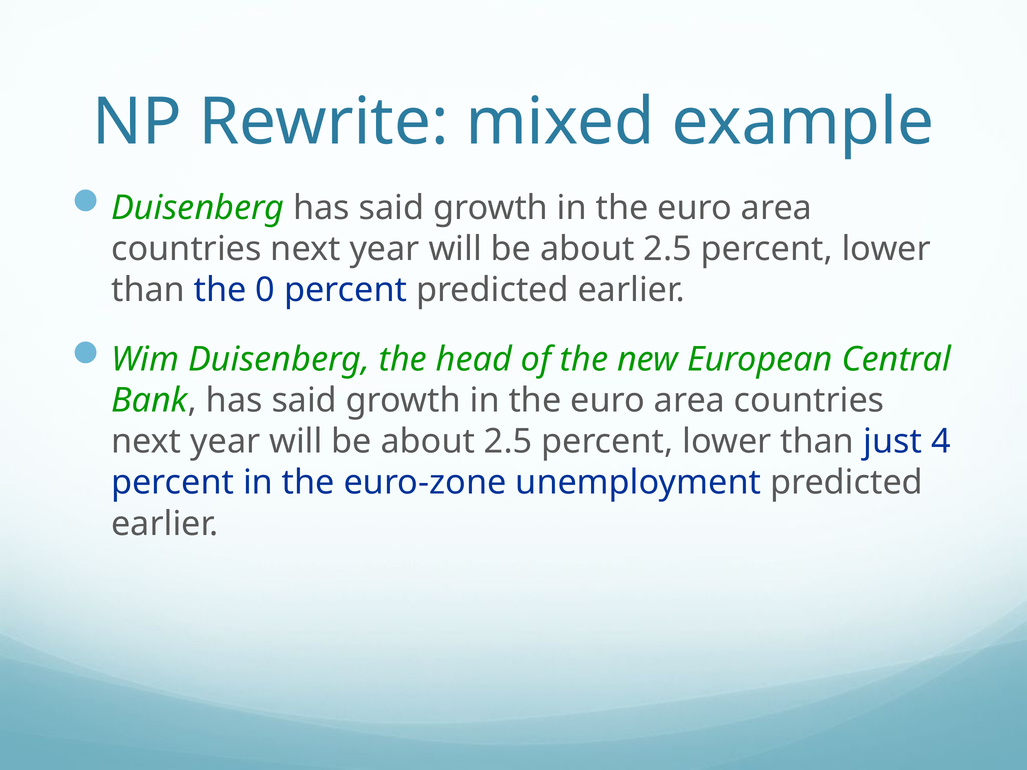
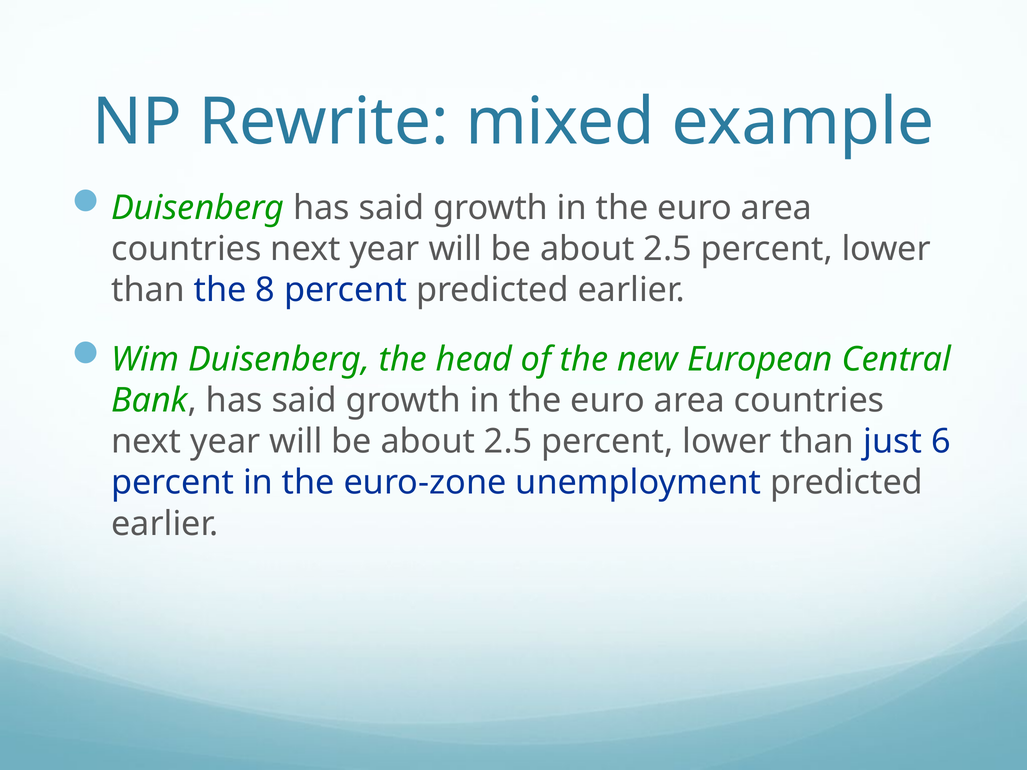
0: 0 -> 8 (265, 290)
4: 4 -> 6 (941, 442)
